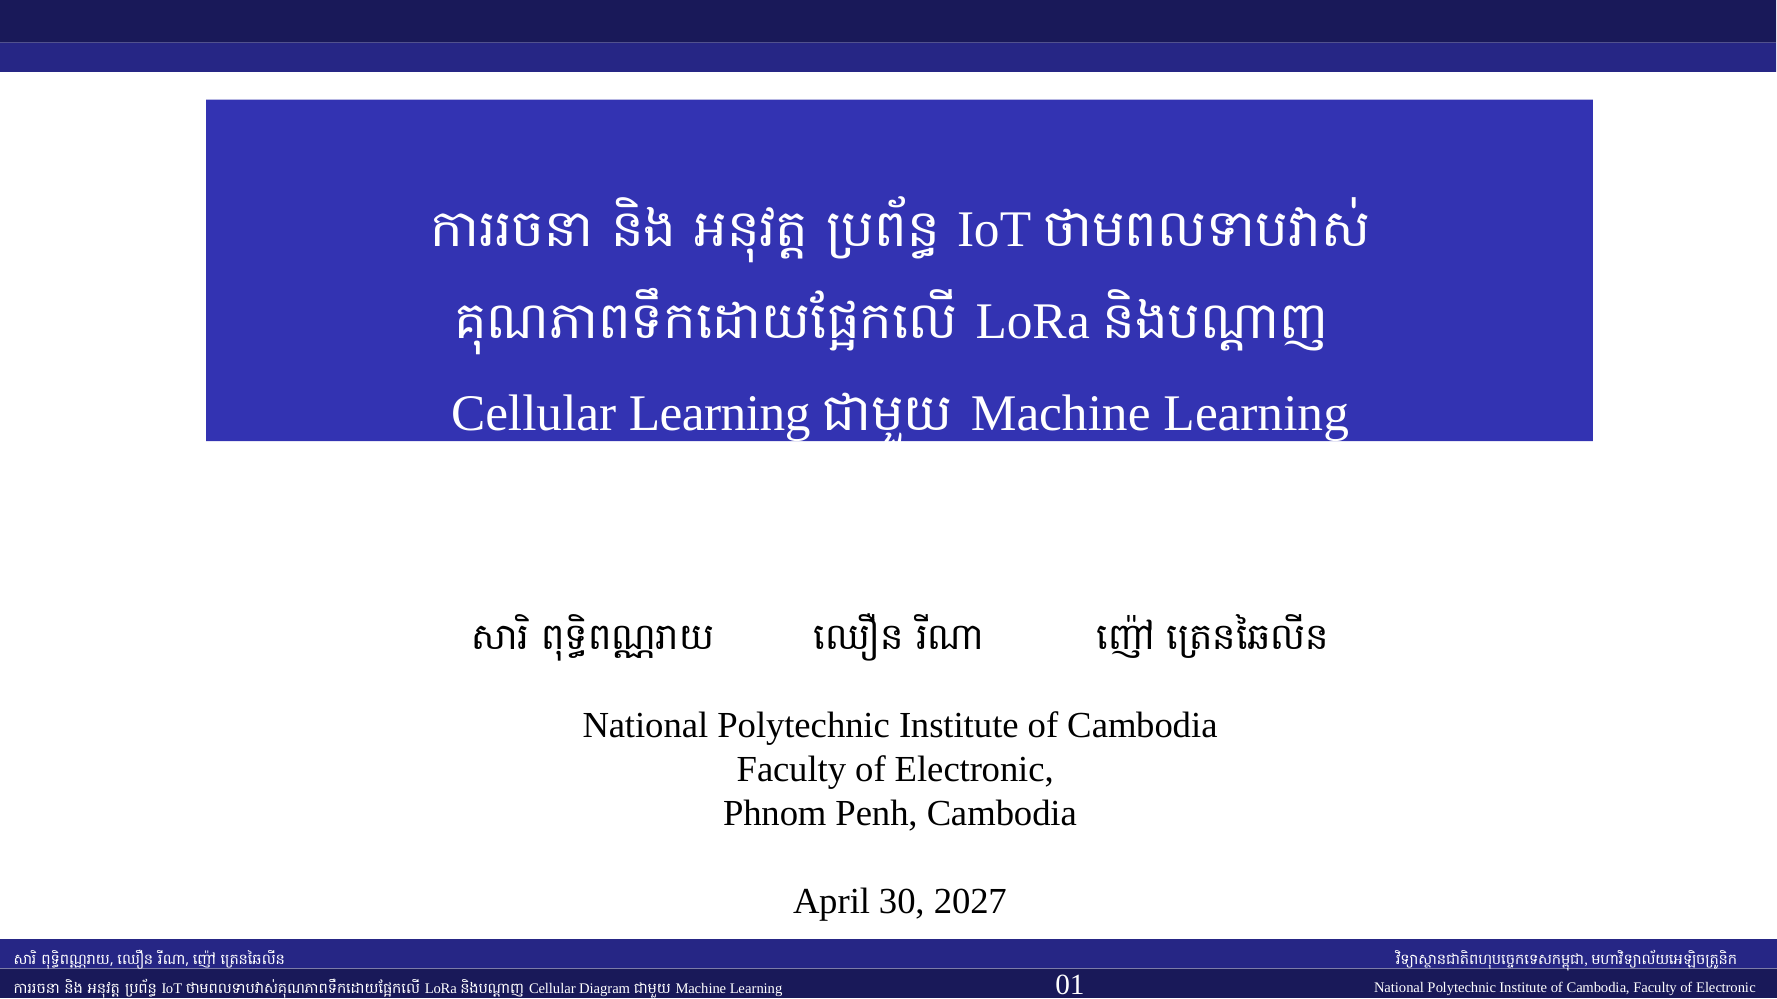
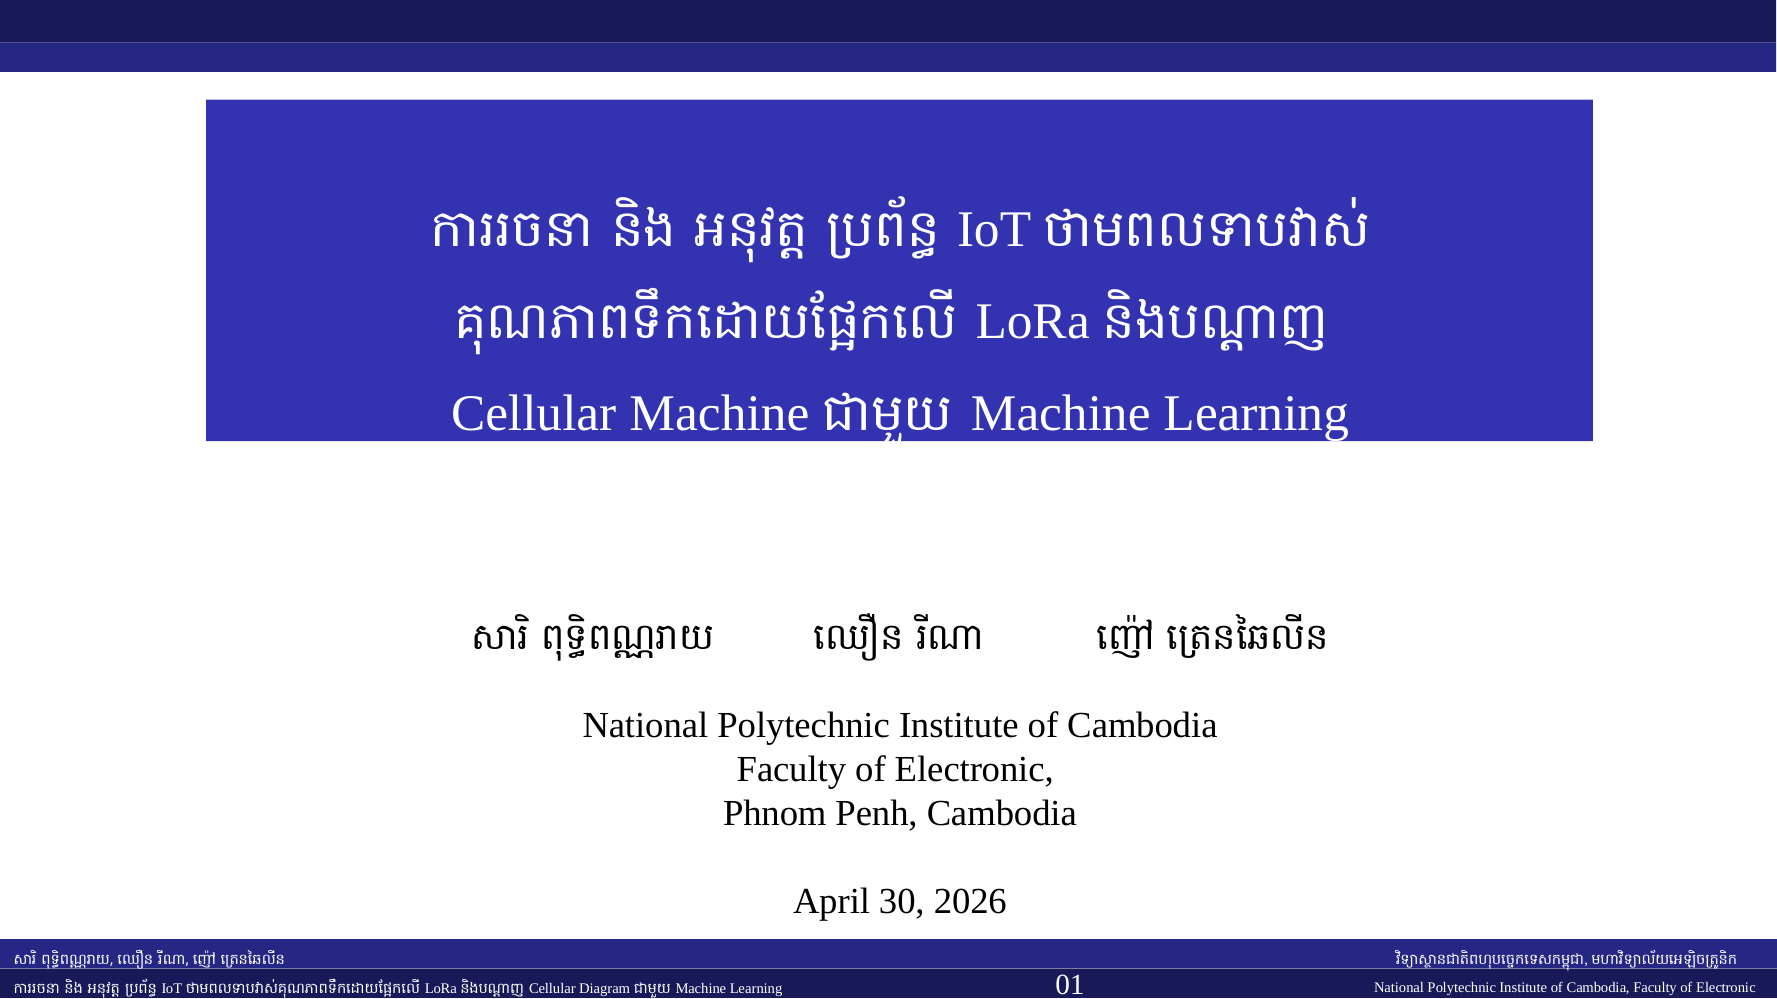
Cellular Learning: Learning -> Machine (719, 414)
2027: 2027 -> 2026 (970, 902)
